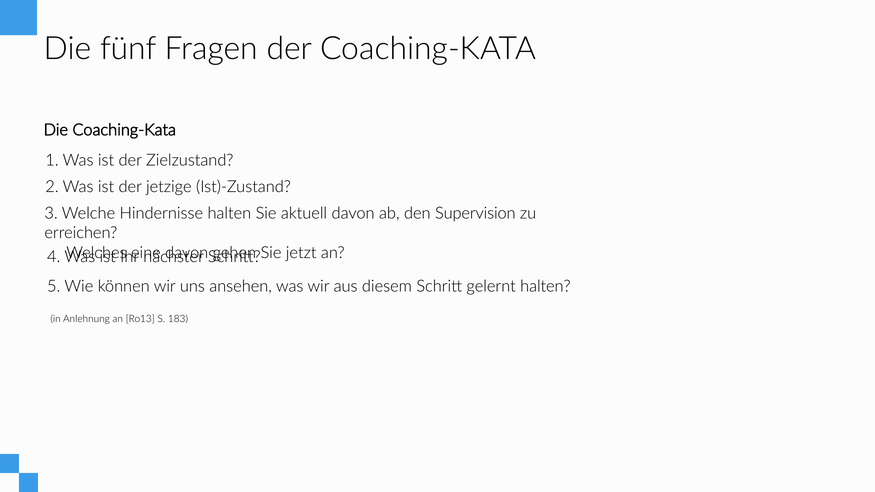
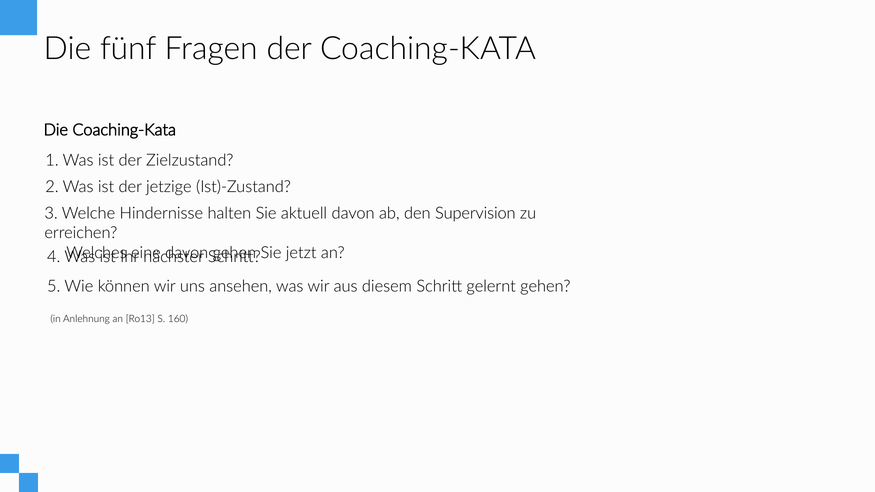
gelernt halten: halten -> gehen (545, 286)
183: 183 -> 160 (178, 319)
